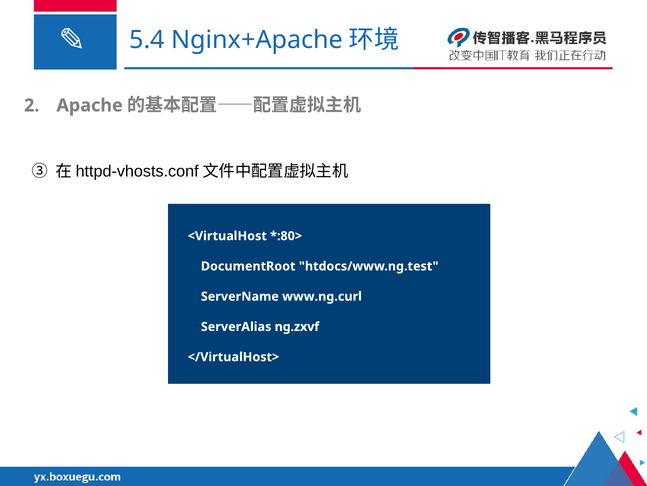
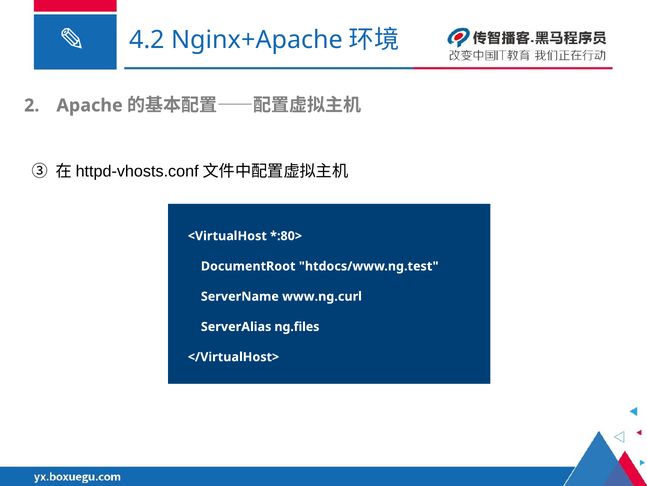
5.4: 5.4 -> 4.2 (147, 40)
ng.zxvf: ng.zxvf -> ng.files (297, 326)
